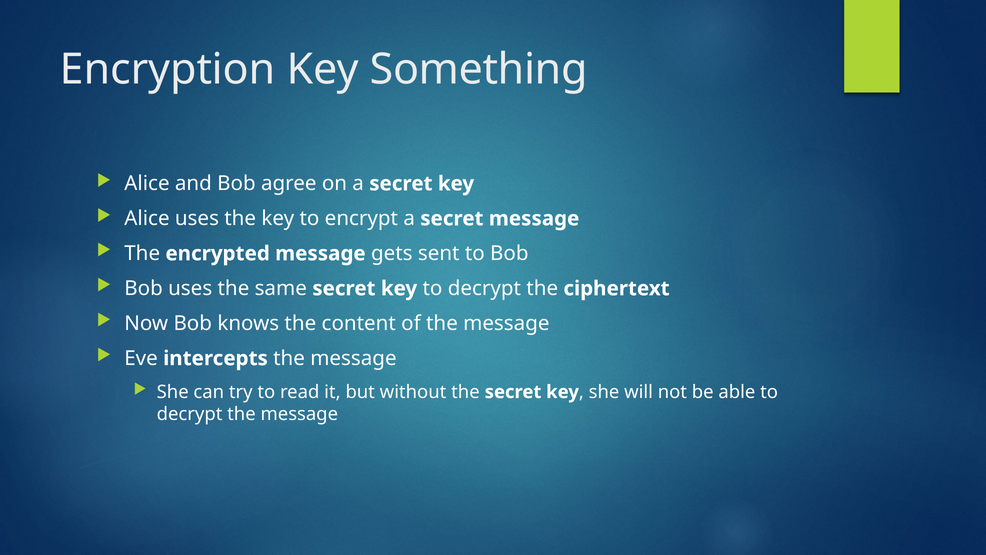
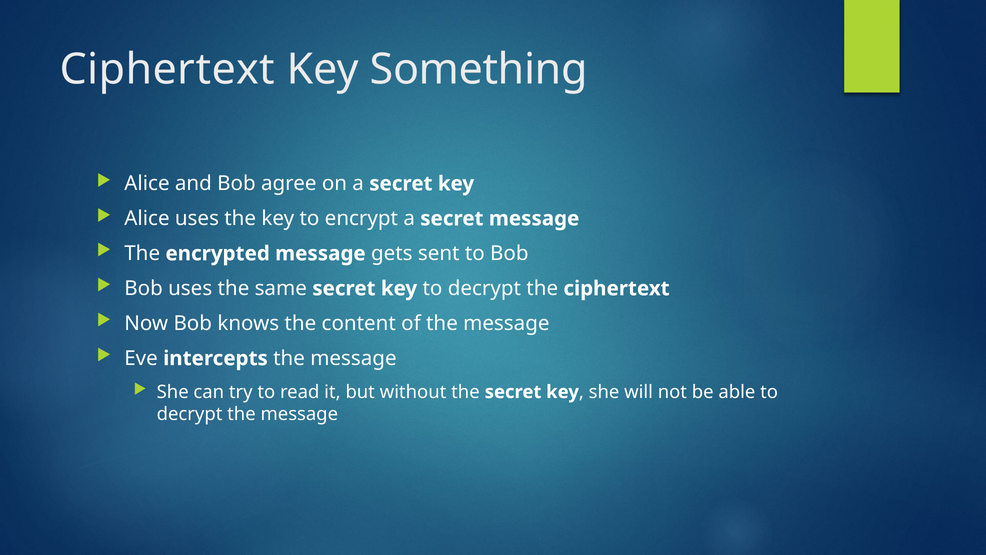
Encryption: Encryption -> Ciphertext (167, 69)
